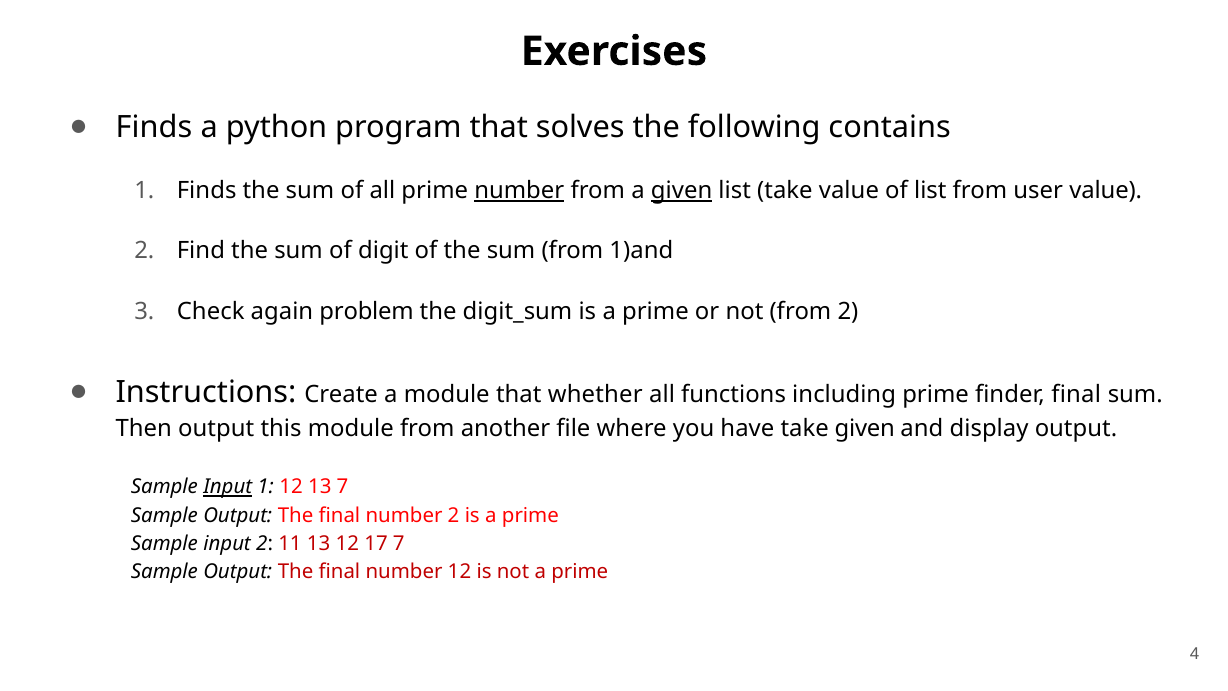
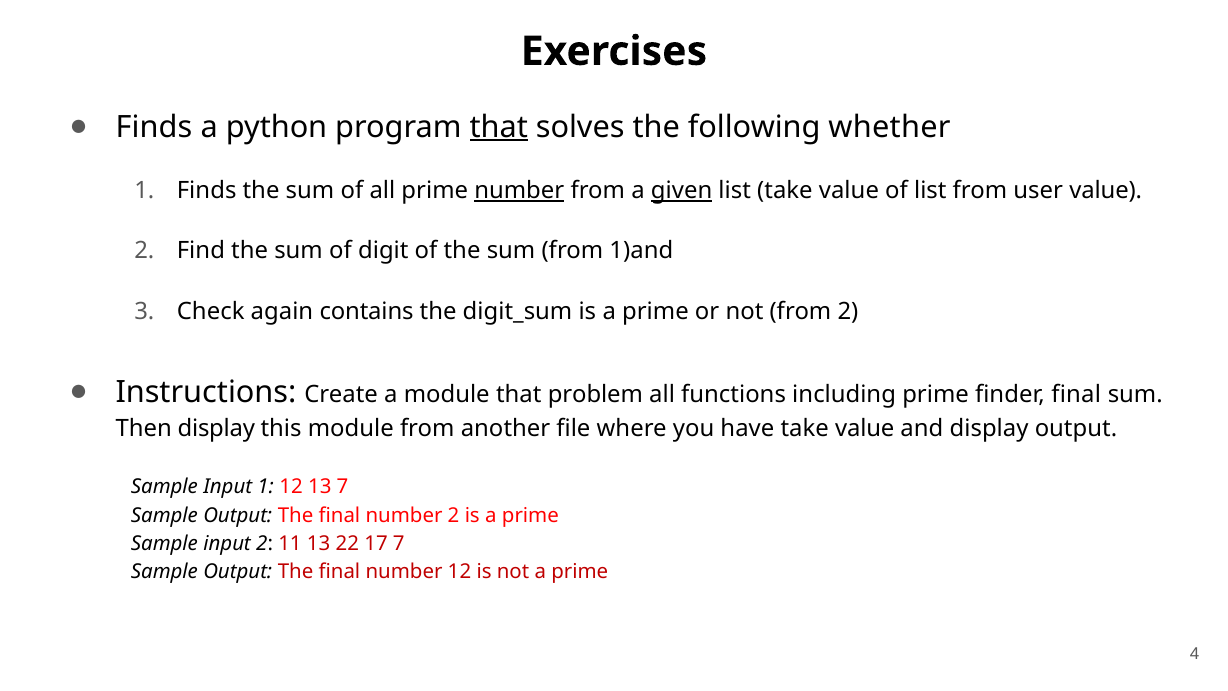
that underline: none -> present (499, 127)
contains: contains -> whether (890, 127)
problem: problem -> contains (367, 311)
whether: whether -> problem (595, 394)
Then output: output -> display (216, 429)
have take given: given -> value (865, 429)
Input underline: present -> none (228, 487)
13 12: 12 -> 22 (347, 543)
